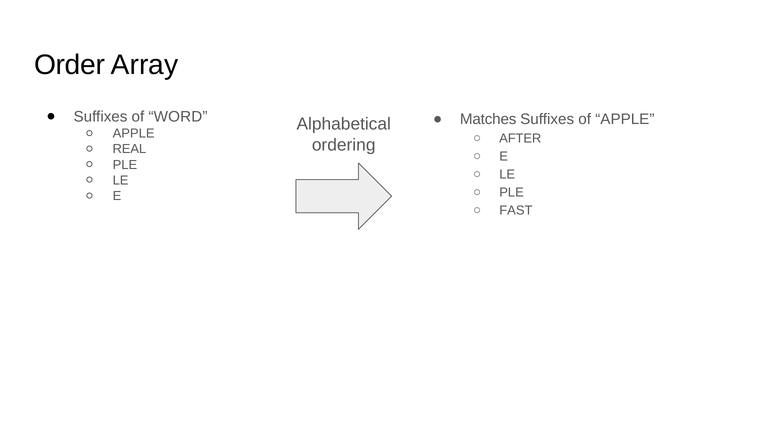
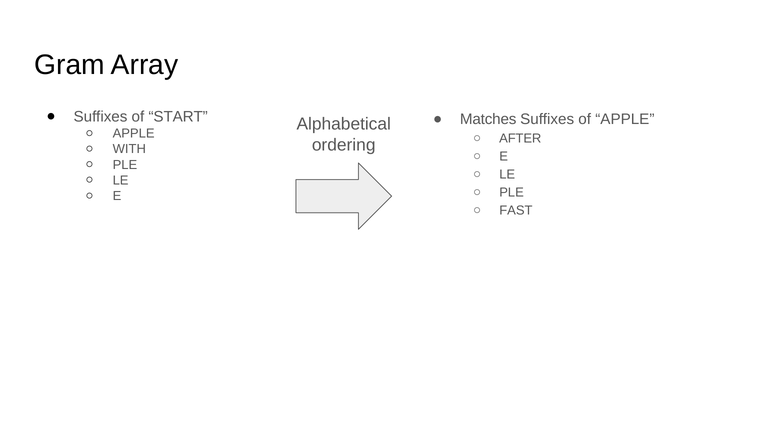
Order: Order -> Gram (70, 65)
WORD: WORD -> START (178, 117)
REAL: REAL -> WITH (129, 149)
